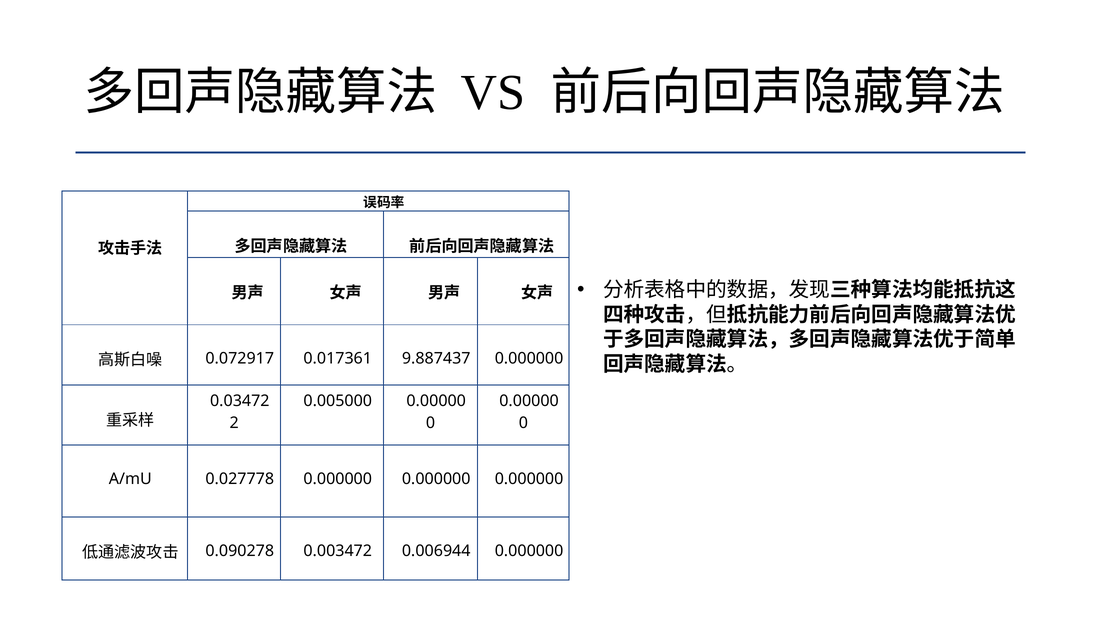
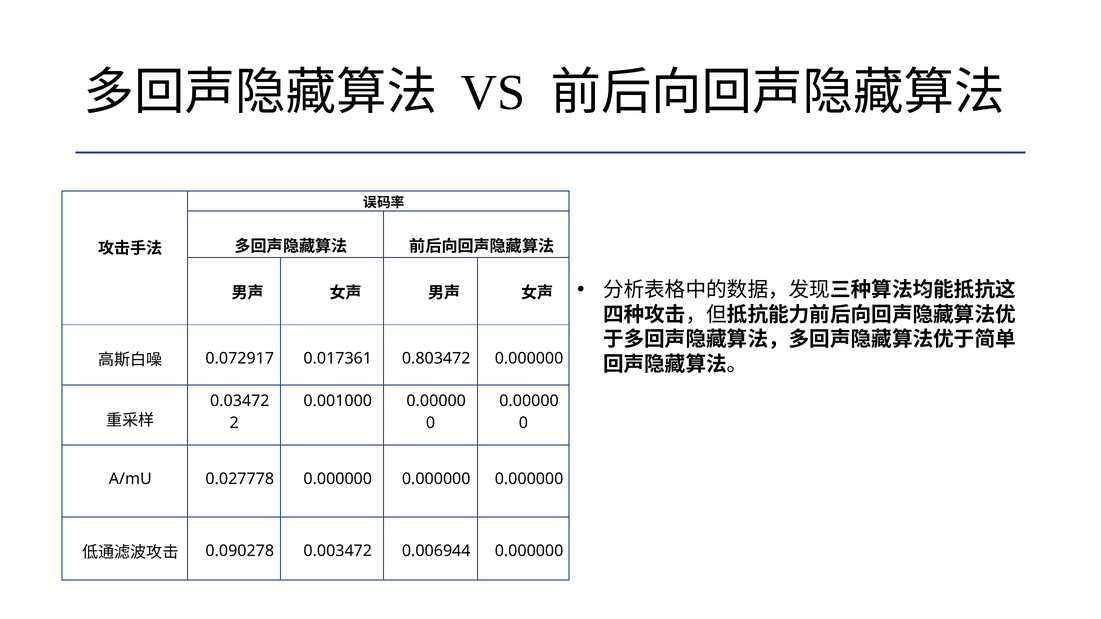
9.887437: 9.887437 -> 0.803472 (436, 359)
0.005000: 0.005000 -> 0.001000 (338, 401)
